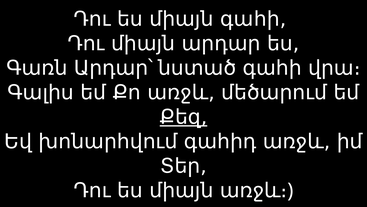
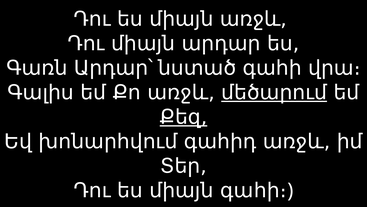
միայն գահի: գահի -> առջև (253, 19)
մեծարում underline: none -> present (274, 92)
առջև։: առջև։ -> գահի։ (253, 190)
